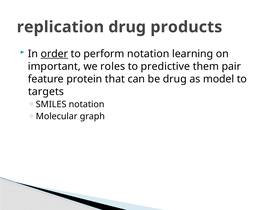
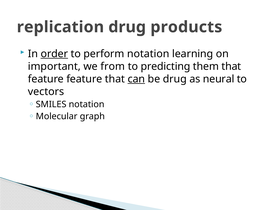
roles: roles -> from (113, 66)
predictive: predictive -> predicting (166, 66)
them pair: pair -> that (231, 66)
feature protein: protein -> feature (84, 79)
can underline: none -> present (136, 79)
model: model -> neural (219, 79)
targets: targets -> vectors (46, 92)
